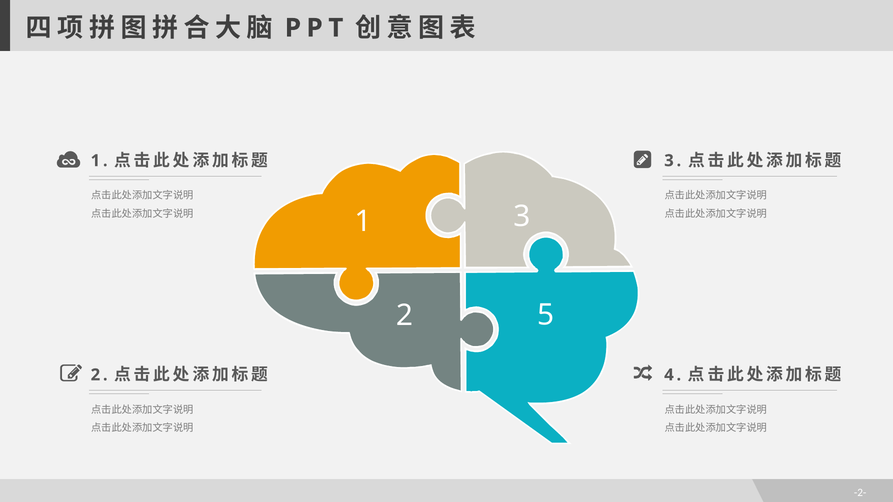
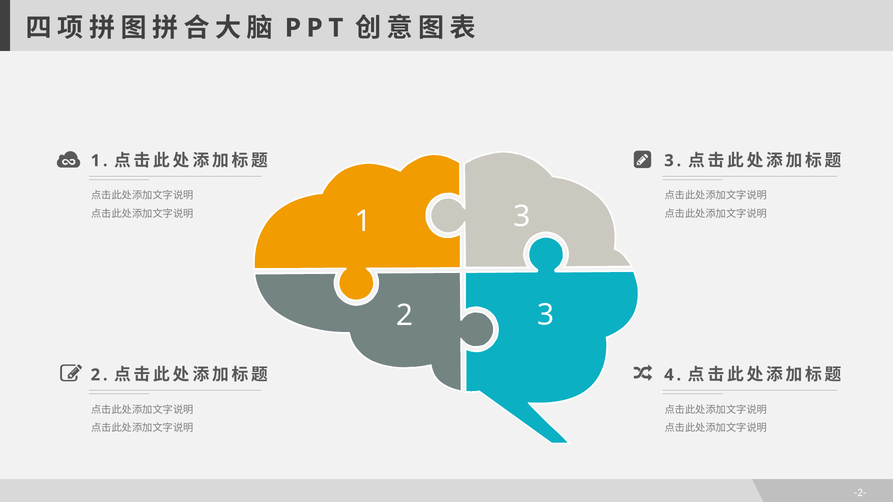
2 5: 5 -> 3 (546, 315)
